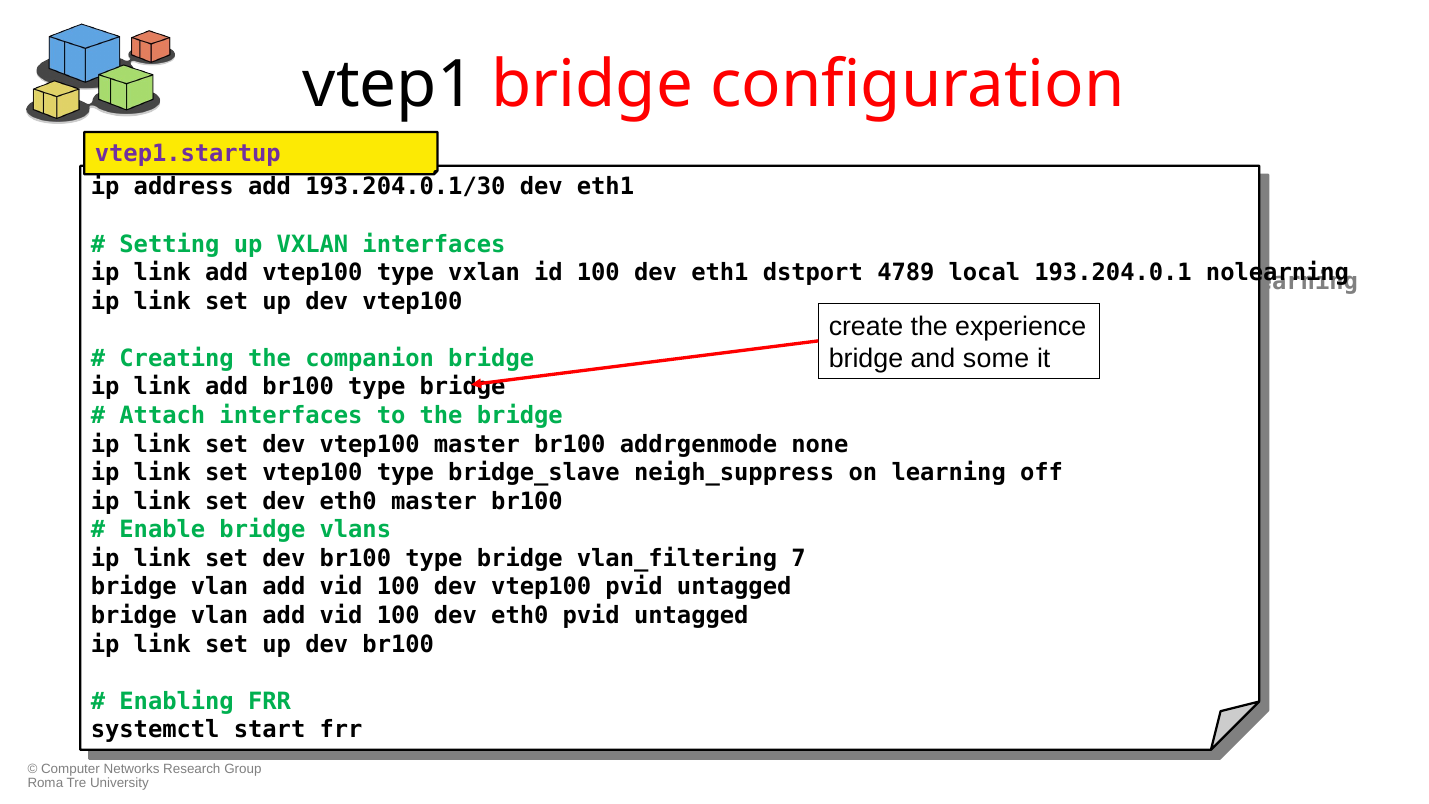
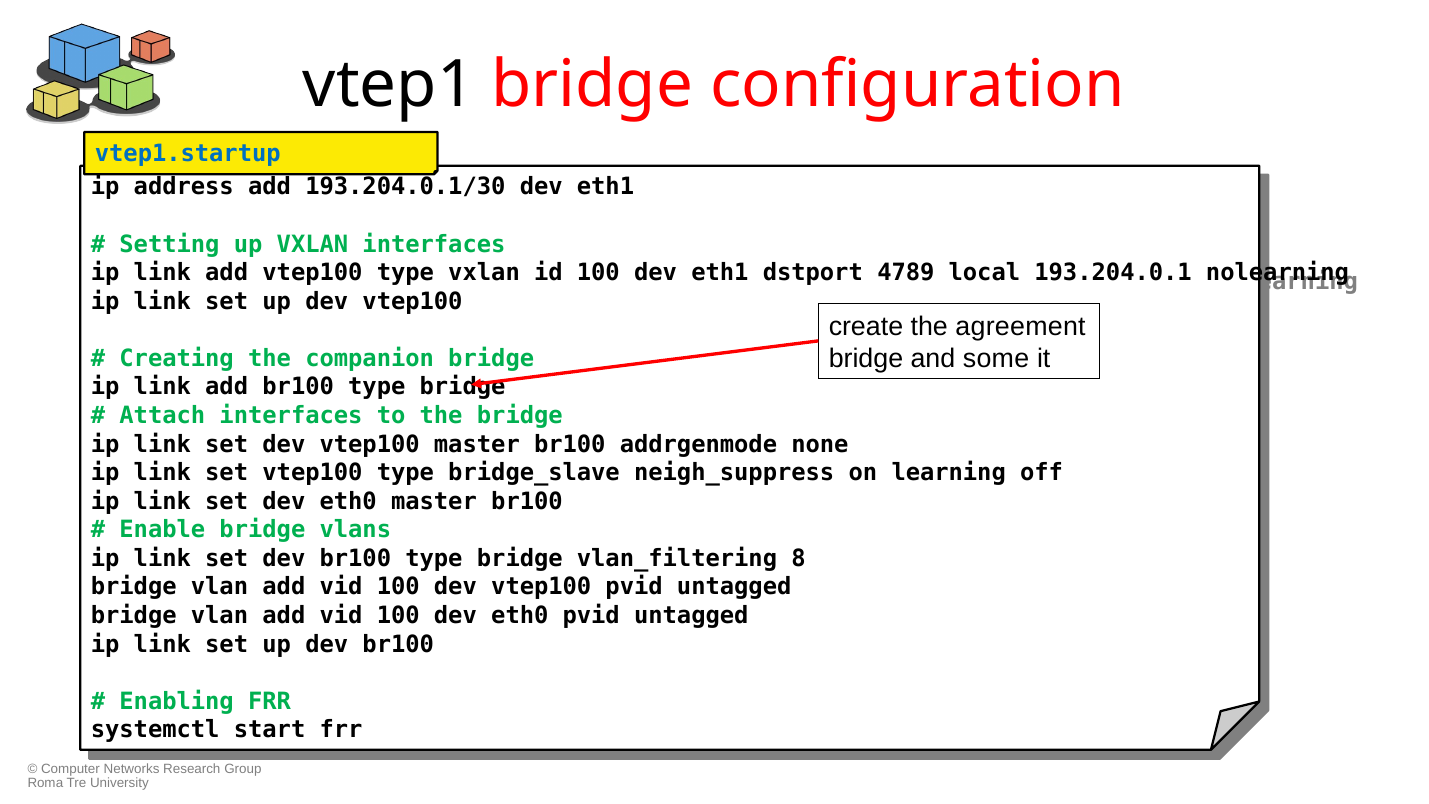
vtep1.startup colour: purple -> blue (188, 153)
experience: experience -> agreement (1021, 327)
7: 7 -> 8 (799, 558)
